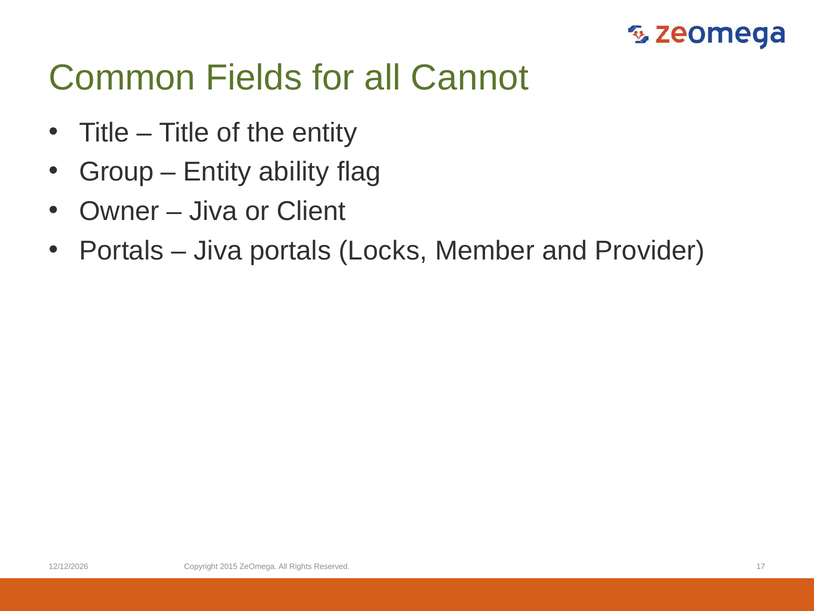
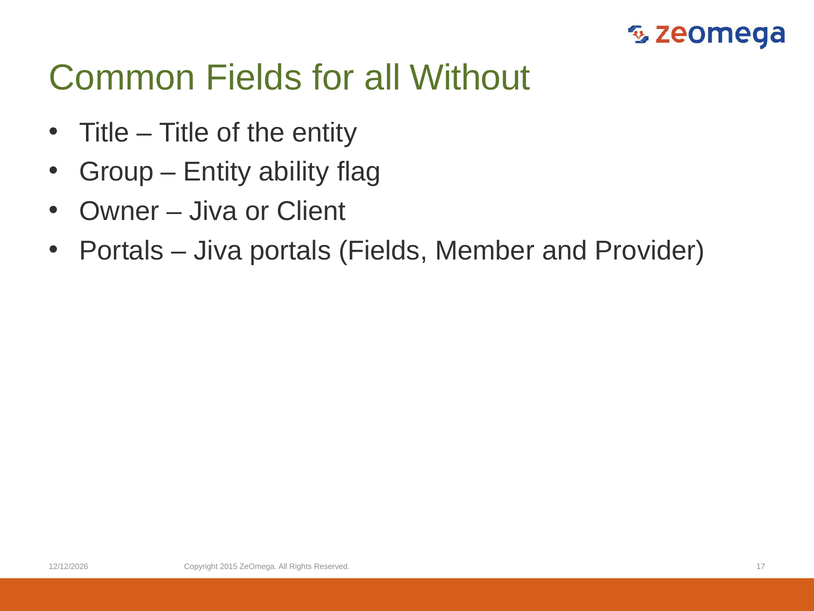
Cannot: Cannot -> Without (470, 78)
portals Locks: Locks -> Fields (383, 251)
